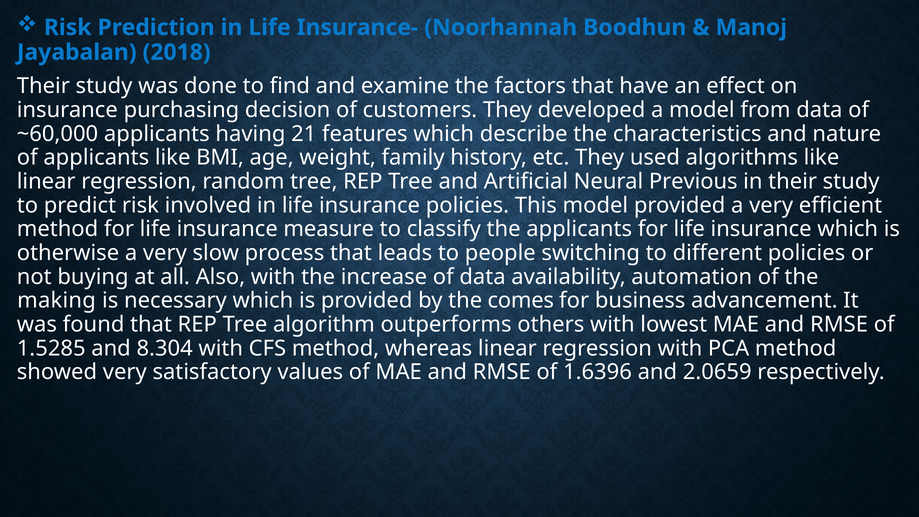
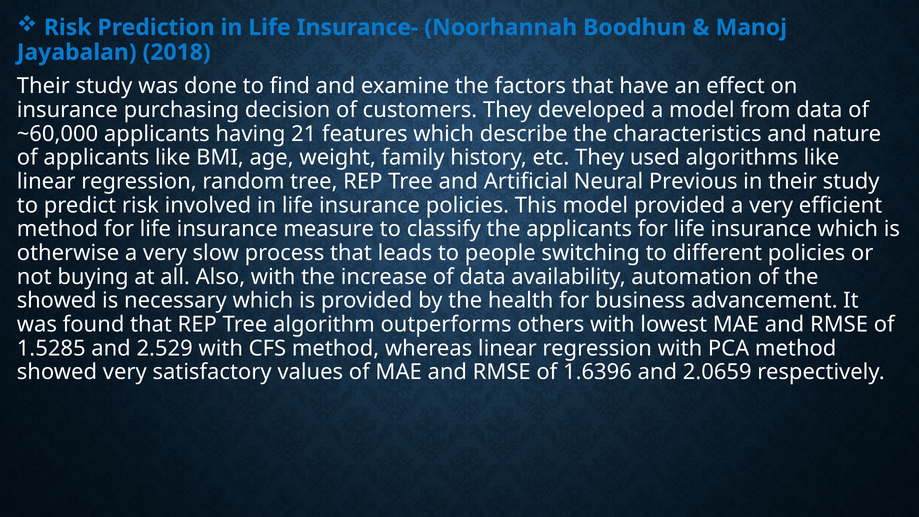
making: making -> showed (57, 301)
comes: comes -> health (521, 301)
8.304: 8.304 -> 2.529 (165, 348)
